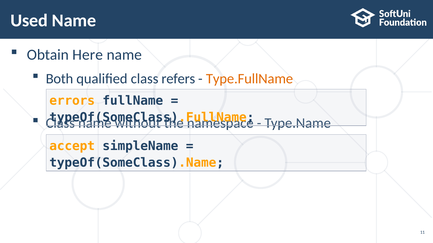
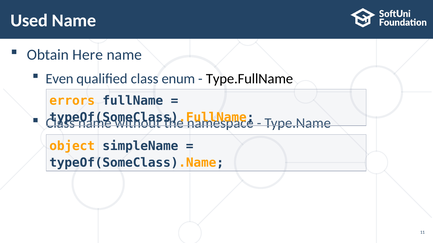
Both: Both -> Even (60, 79)
refers: refers -> enum (178, 79)
Type.FullName colour: orange -> black (250, 79)
accept: accept -> object (72, 146)
